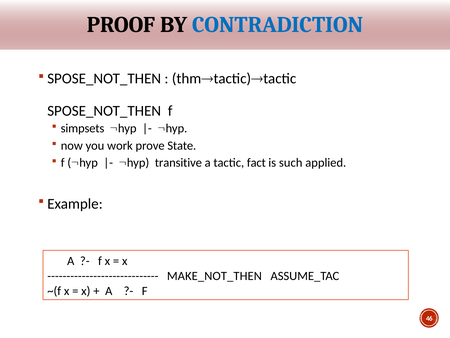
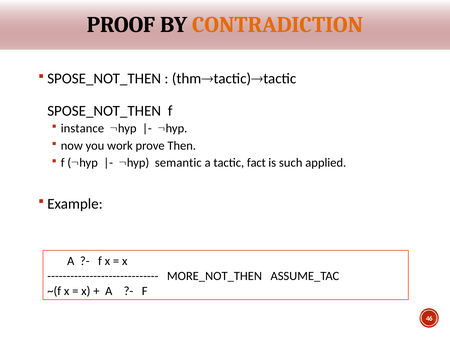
CONTRADICTION colour: blue -> orange (278, 25)
simpsets: simpsets -> instance (82, 128)
State: State -> Then (182, 145)
transitive: transitive -> semantic (178, 163)
MAKE_NOT_THEN: MAKE_NOT_THEN -> MORE_NOT_THEN (214, 276)
